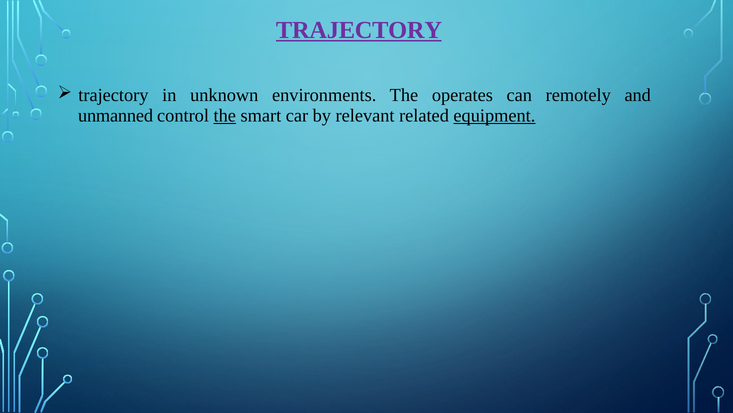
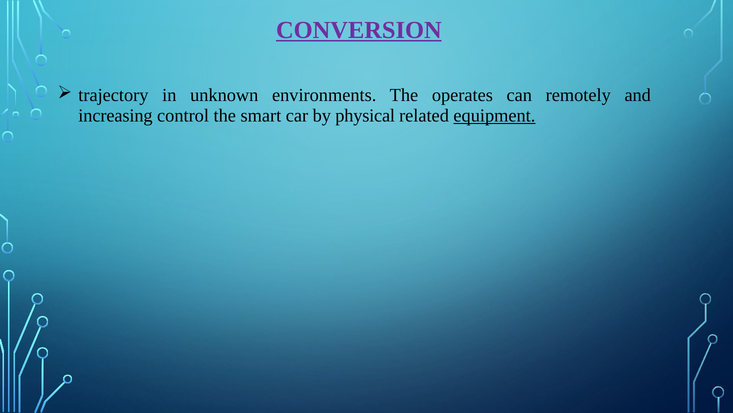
TRAJECTORY: TRAJECTORY -> CONVERSION (359, 30)
unmanned: unmanned -> increasing (116, 115)
the underline: present -> none (225, 115)
relevant: relevant -> physical (365, 115)
